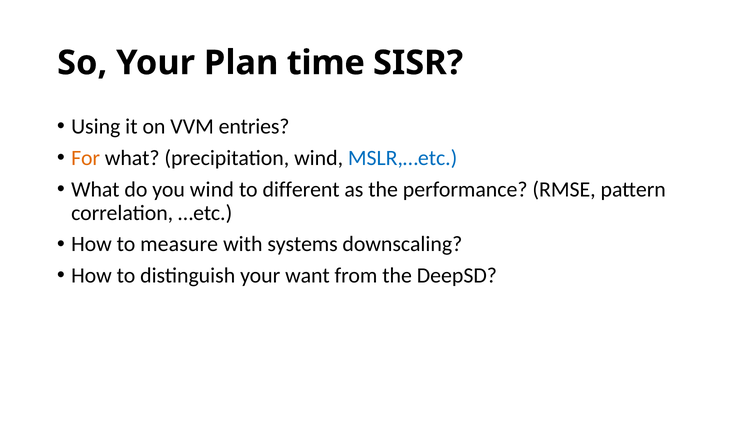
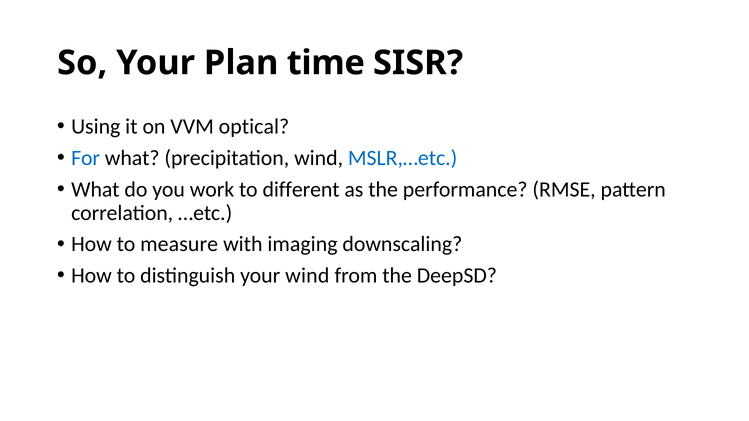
entries: entries -> optical (254, 127)
For colour: orange -> blue (86, 158)
you wind: wind -> work (212, 189)
systems: systems -> imaging (302, 244)
your want: want -> wind (307, 276)
